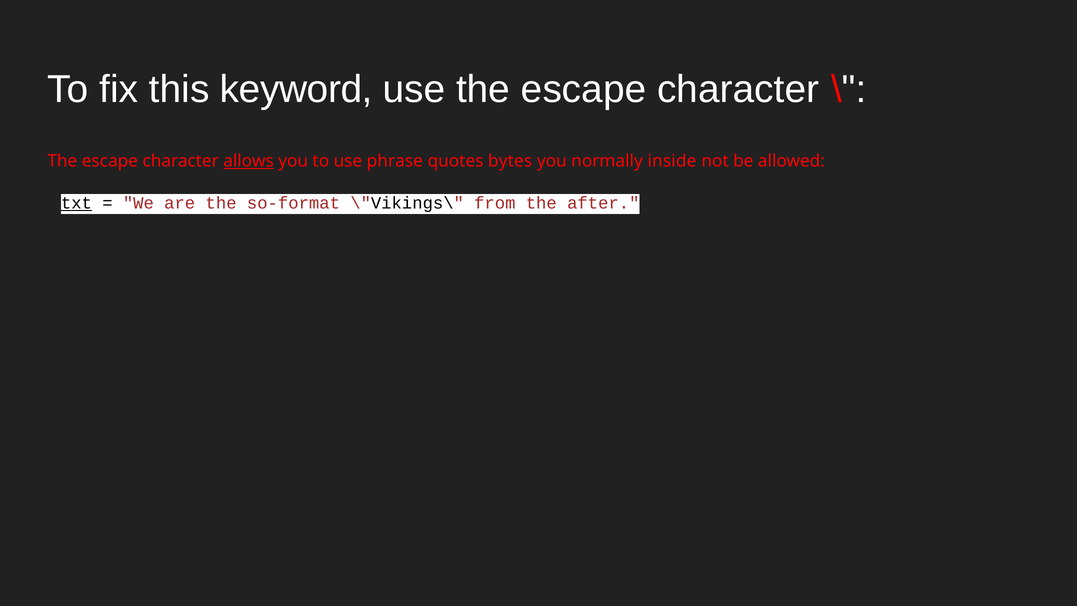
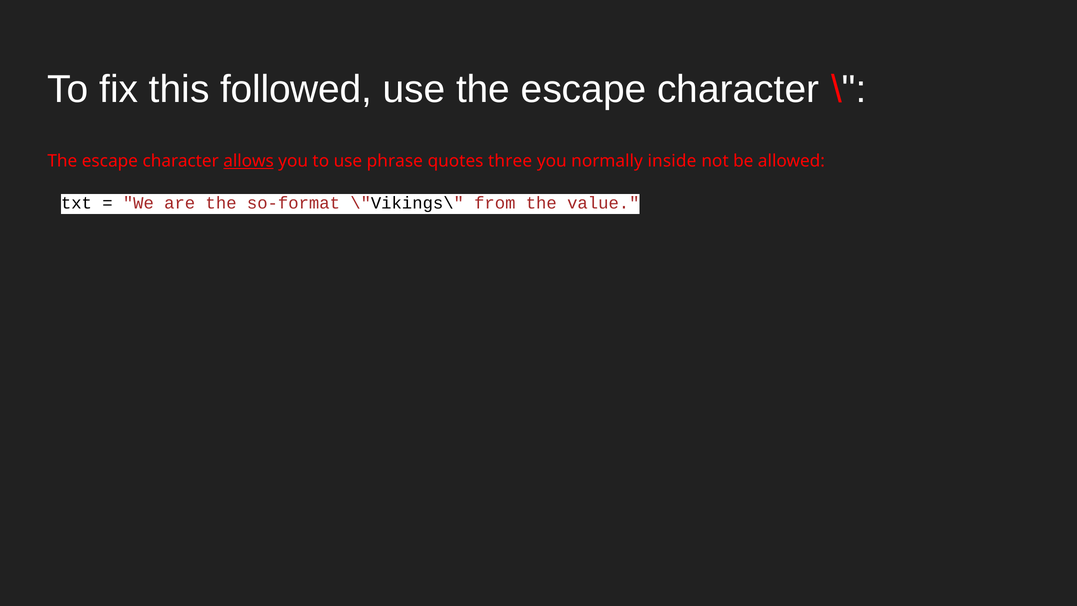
keyword: keyword -> followed (296, 89)
bytes: bytes -> three (510, 161)
txt underline: present -> none (76, 203)
after: after -> value (603, 203)
